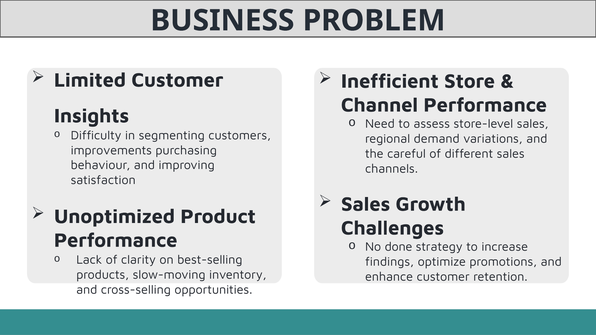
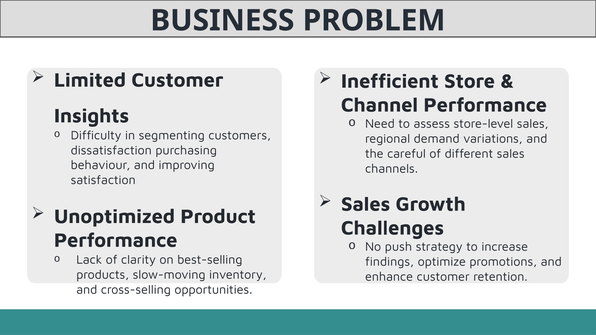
improvements: improvements -> dissatisfaction (111, 150)
done: done -> push (398, 247)
